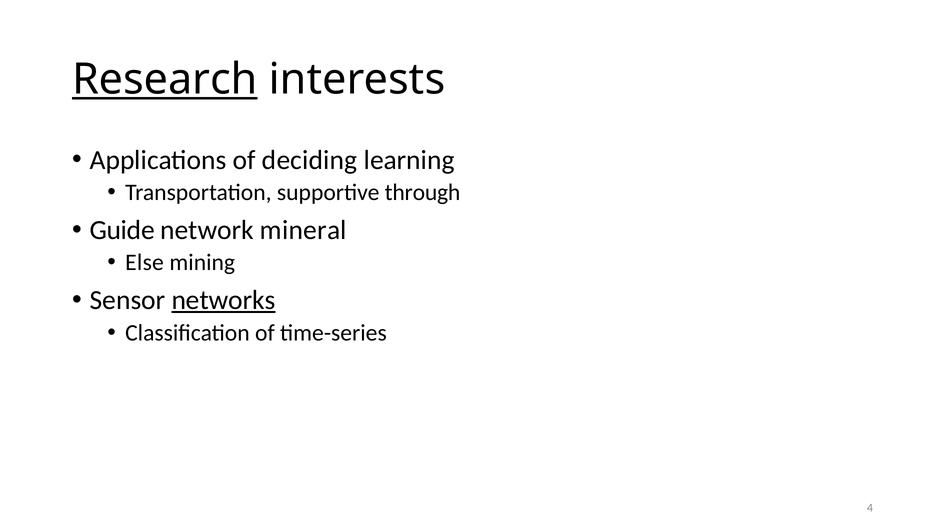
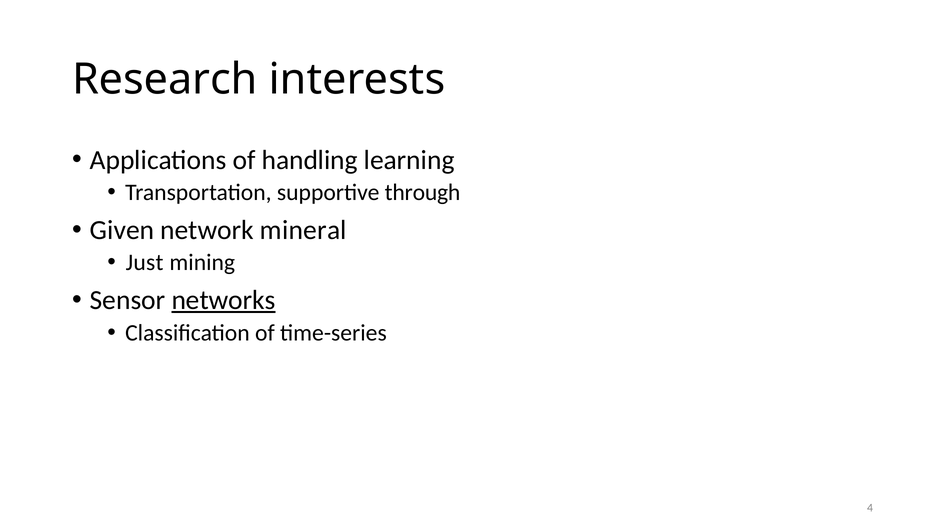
Research underline: present -> none (165, 79)
deciding: deciding -> handling (310, 160)
Guide: Guide -> Given (122, 230)
Else: Else -> Just (145, 262)
